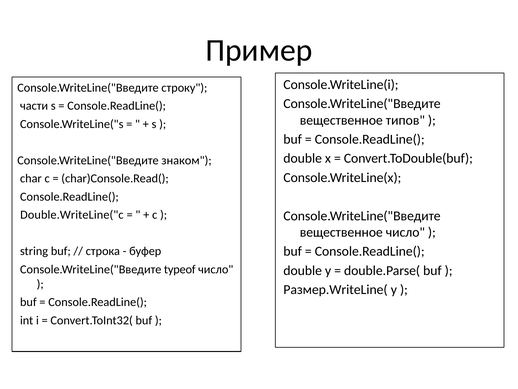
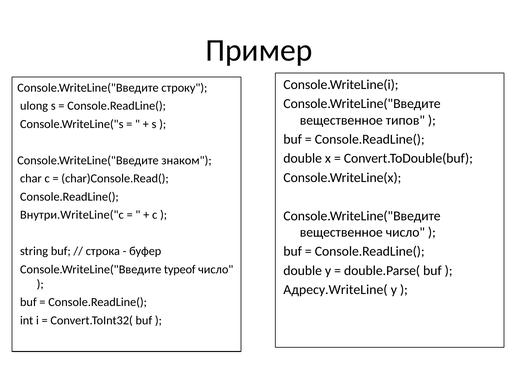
части: части -> ulong (34, 106)
Double.WriteLine("c: Double.WriteLine("c -> Внутри.WriteLine("c (72, 215)
Размер.WriteLine(: Размер.WriteLine( -> Адресу.WriteLine( (335, 289)
